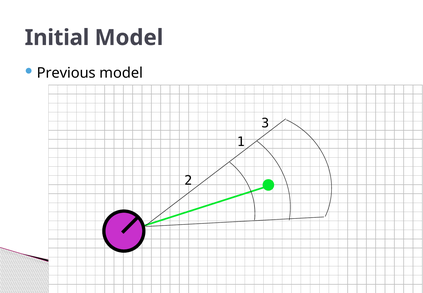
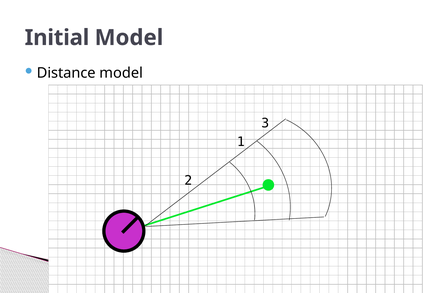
Previous: Previous -> Distance (66, 73)
